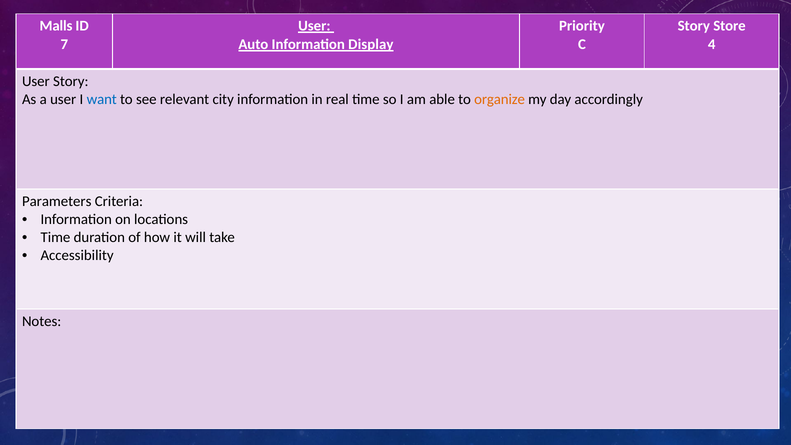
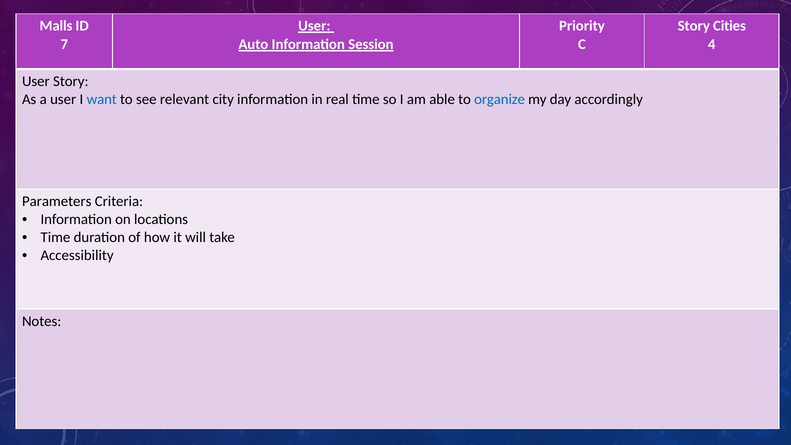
Store: Store -> Cities (729, 26)
Display: Display -> Session (371, 44)
organize colour: orange -> blue (500, 99)
